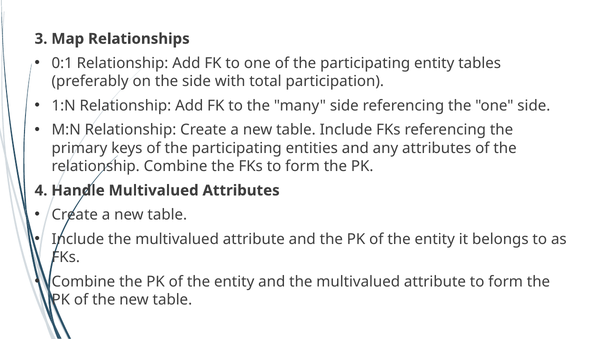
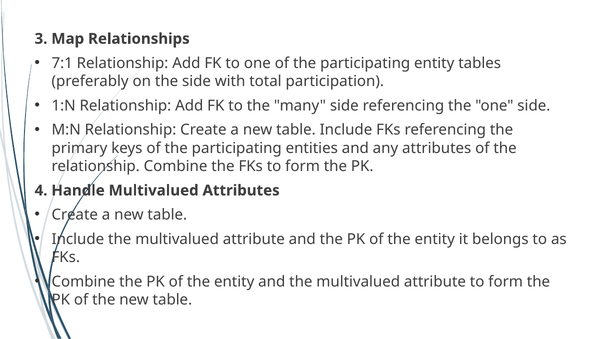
0:1: 0:1 -> 7:1 (62, 63)
